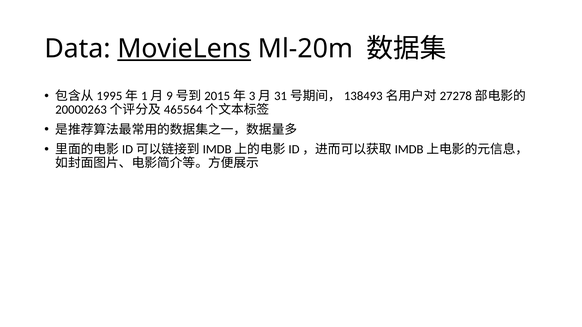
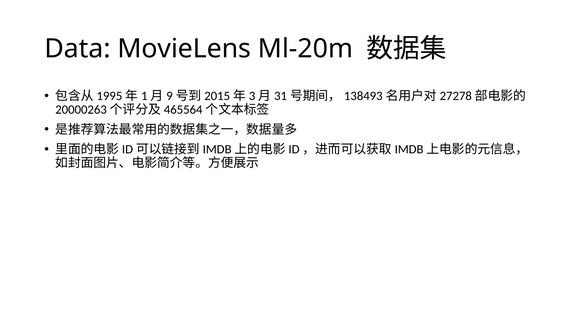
MovieLens underline: present -> none (184, 49)
